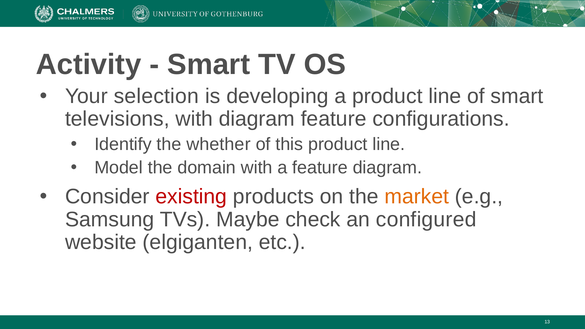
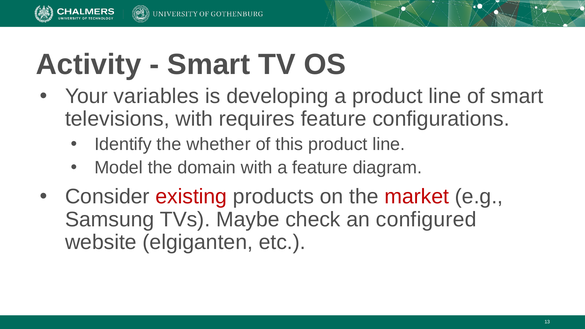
selection: selection -> variables (156, 96)
with diagram: diagram -> requires (257, 119)
market colour: orange -> red (417, 197)
